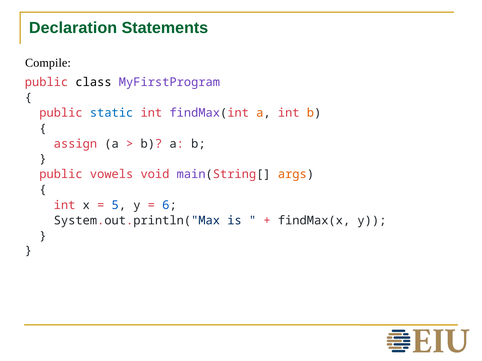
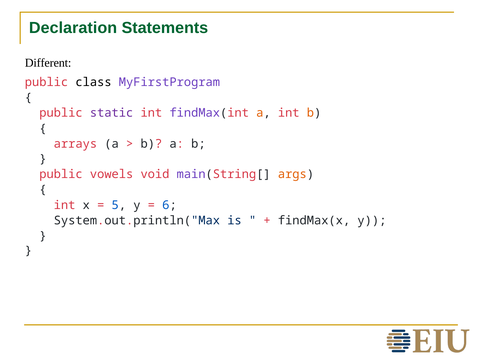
Compile: Compile -> Different (48, 63)
static colour: blue -> purple (112, 113)
assign: assign -> arrays (75, 144)
